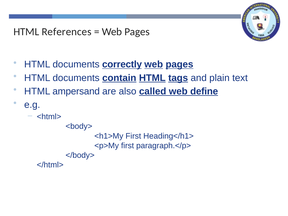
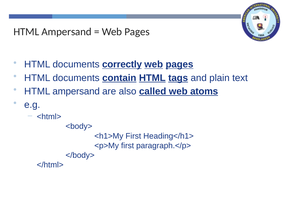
References: References -> Ampersand (67, 32)
define: define -> atoms (204, 91)
